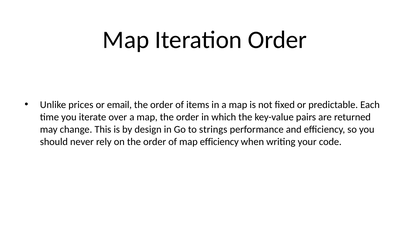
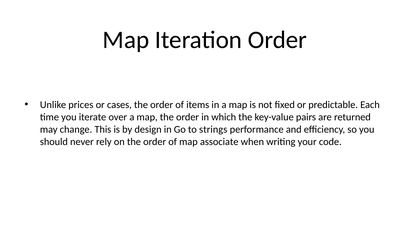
email: email -> cases (119, 105)
map efficiency: efficiency -> associate (219, 141)
